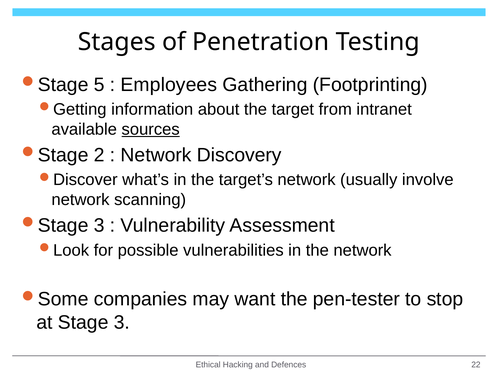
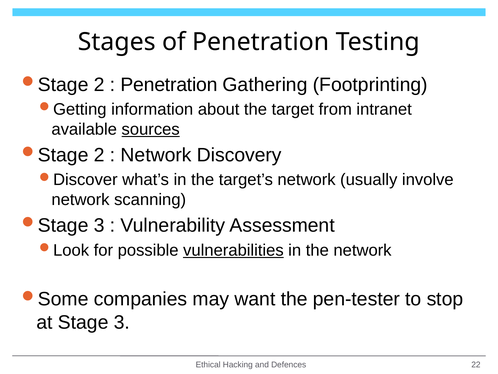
5: 5 -> 2 (99, 85)
Employees: Employees -> Penetration (169, 85)
vulnerabilities underline: none -> present (233, 250)
